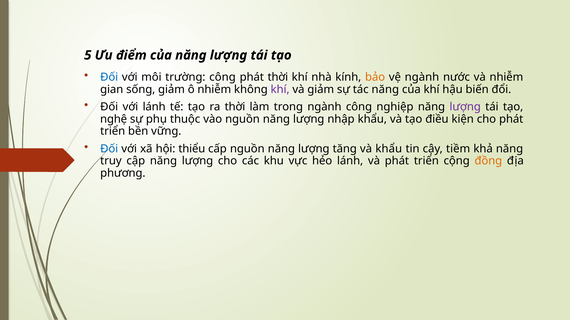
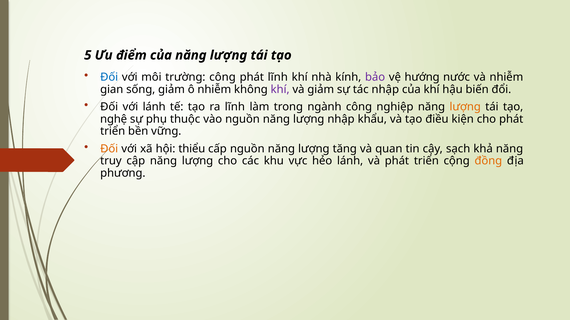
phát thời: thời -> lĩnh (278, 77)
bảo colour: orange -> purple (375, 77)
vệ ngành: ngành -> hướng (422, 77)
tác năng: năng -> nhập (385, 90)
ra thời: thời -> lĩnh (235, 107)
lượng colour: purple -> orange (465, 107)
Đối colour: blue -> orange (109, 149)
và khẩu: khẩu -> quan (389, 149)
tiềm: tiềm -> sạch (458, 149)
